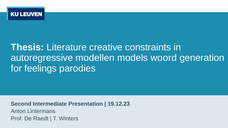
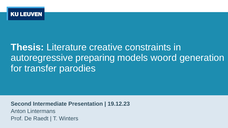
modellen: modellen -> preparing (95, 58)
feelings: feelings -> transfer (41, 69)
